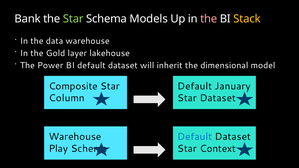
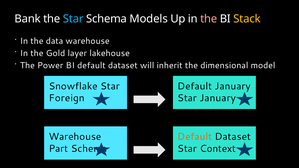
Star colour: light green -> light blue (73, 19)
Composite: Composite -> Snowflake (73, 86)
Column: Column -> Foreign (67, 98)
Star Dataset: Dataset -> January (218, 98)
Default colour: blue -> orange (195, 137)
Play: Play -> Part (58, 149)
